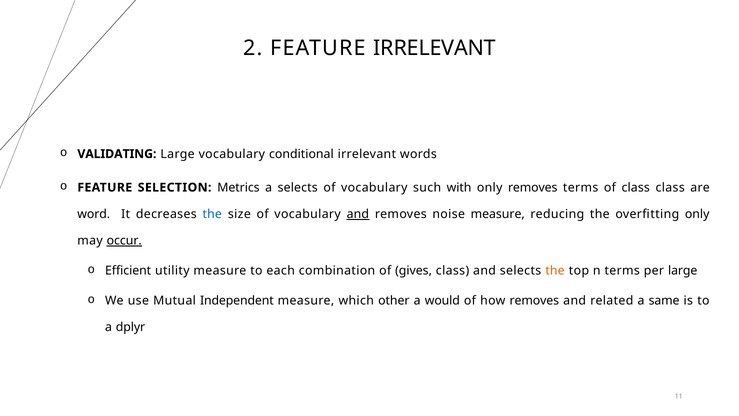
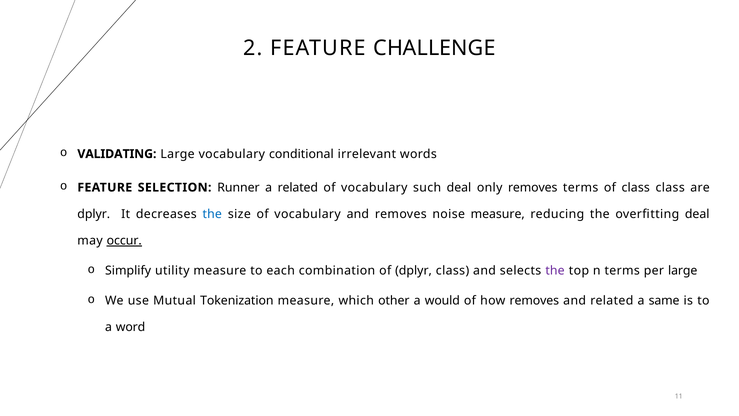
FEATURE IRRELEVANT: IRRELEVANT -> CHALLENGE (434, 48)
Metrics: Metrics -> Runner (238, 187)
a selects: selects -> related (298, 187)
such with: with -> deal (459, 187)
word: word -> dplyr (94, 214)
and underline: present -> none (358, 214)
overfitting only: only -> deal (697, 214)
Efficient: Efficient -> Simplify (128, 271)
of gives: gives -> dplyr (414, 271)
the colour: orange -> purple (555, 271)
Independent: Independent -> Tokenization (237, 301)
dplyr: dplyr -> word (131, 327)
